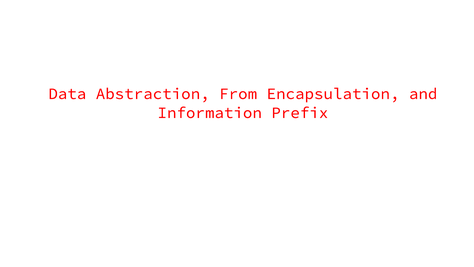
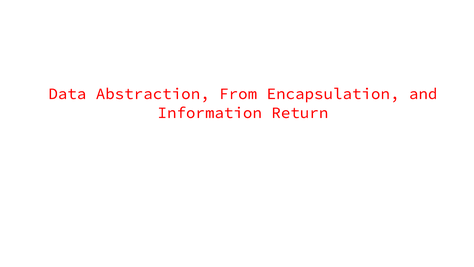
Prefix: Prefix -> Return (300, 113)
